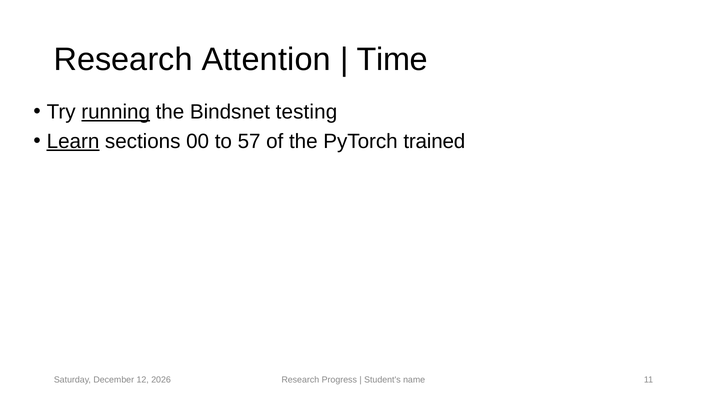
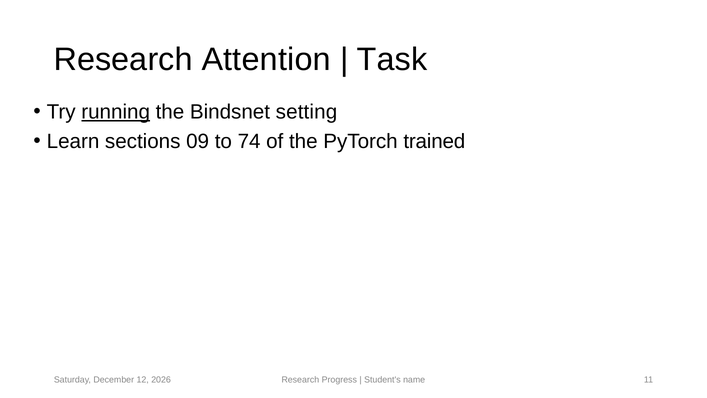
Time: Time -> Task (392, 59)
testing: testing -> setting (306, 112)
Learn underline: present -> none (73, 141)
00: 00 -> 09 (198, 141)
57: 57 -> 74 (249, 141)
